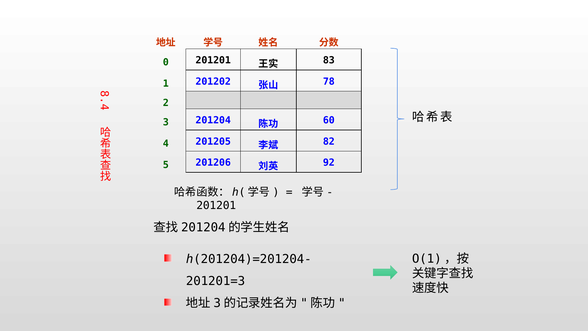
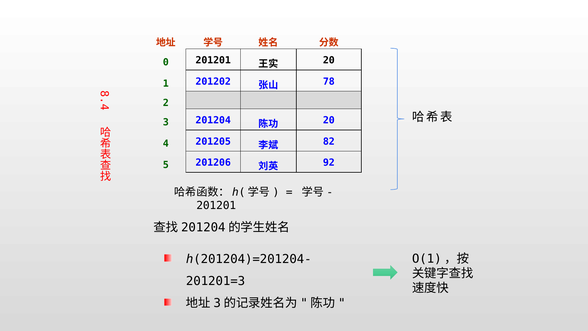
83: 83 -> 20 (329, 60)
60: 60 -> 20 (329, 120)
